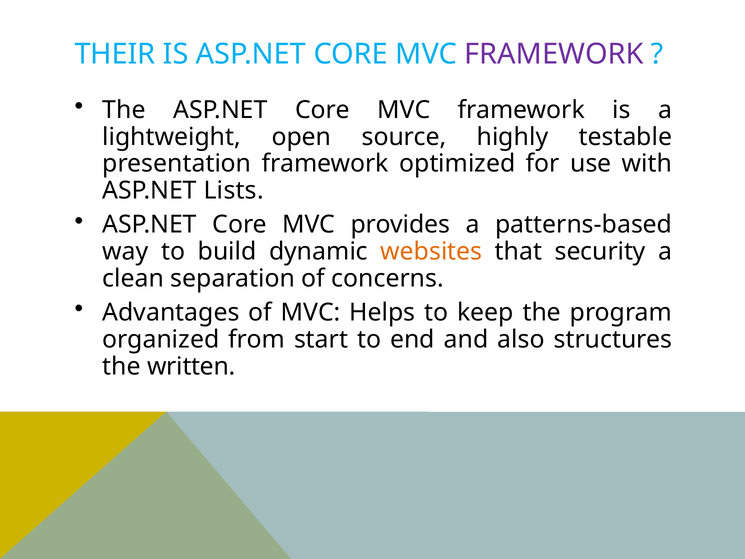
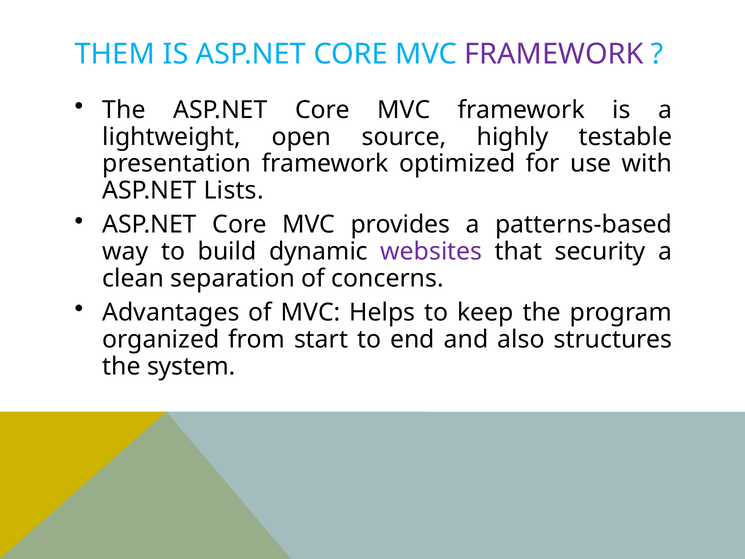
THEIR: THEIR -> THEM (115, 54)
websites colour: orange -> purple (431, 251)
written: written -> system (191, 366)
